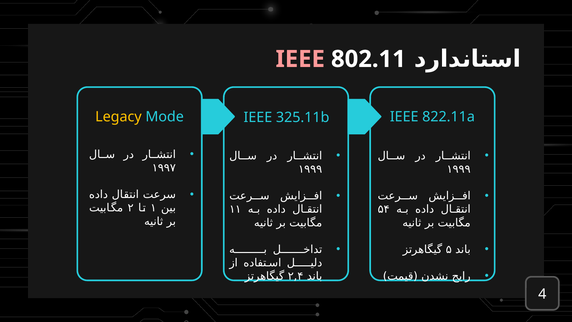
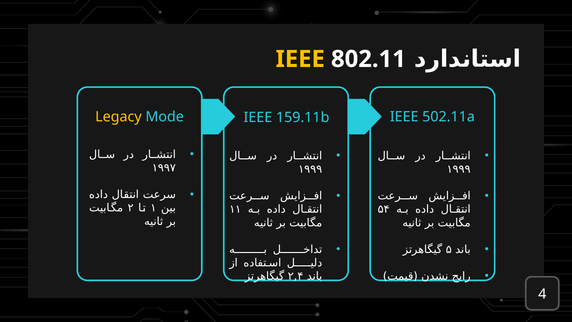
IEEE colour: pink -> yellow (300, 59)
822.11a: 822.11a -> 502.11a (449, 117)
325.11b: 325.11b -> 159.11b (303, 117)
